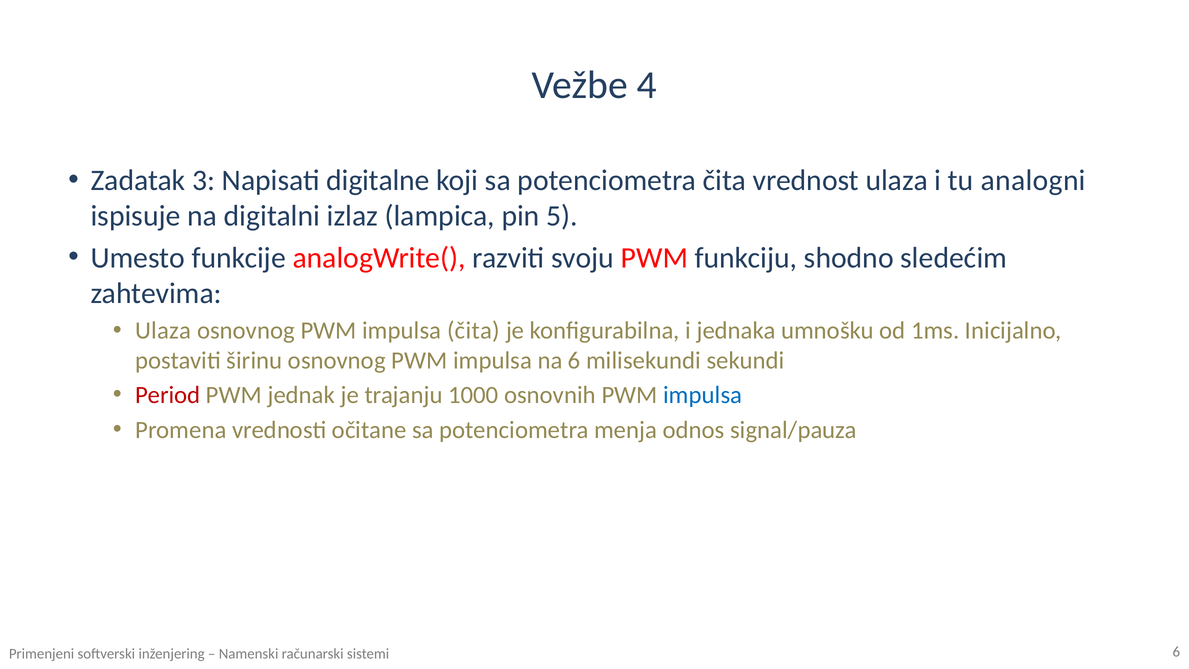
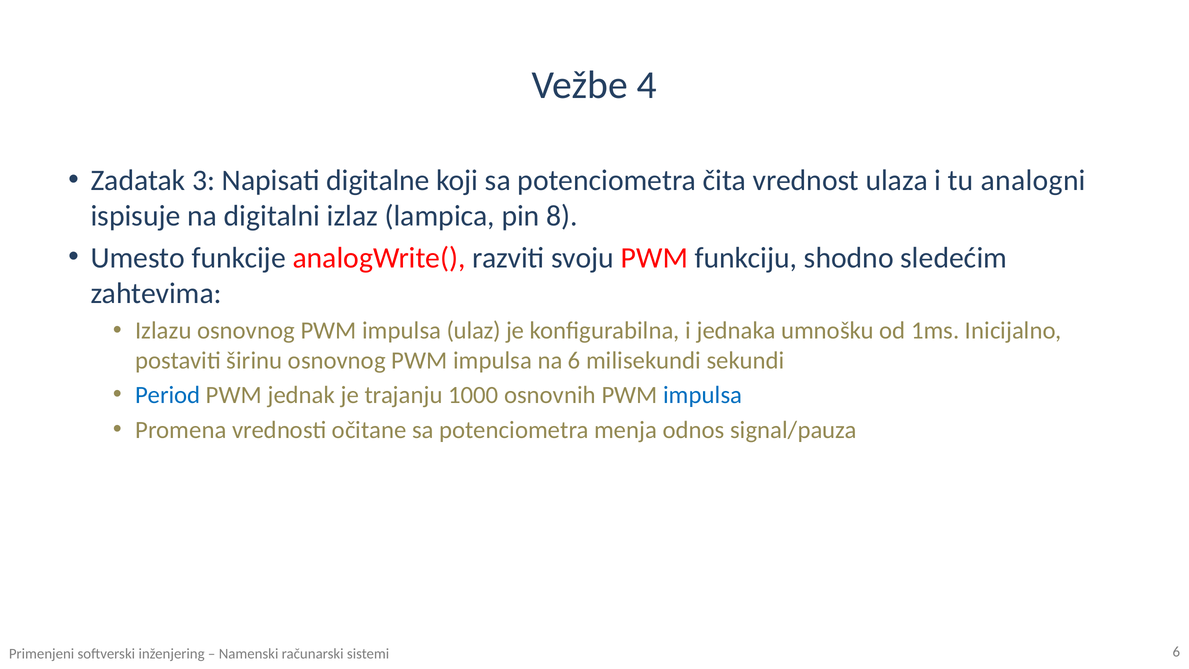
5: 5 -> 8 (562, 216)
Ulaza: Ulaza -> Izlazu (163, 331)
impulsa čita: čita -> ulaz (474, 331)
Period colour: red -> blue (168, 395)
